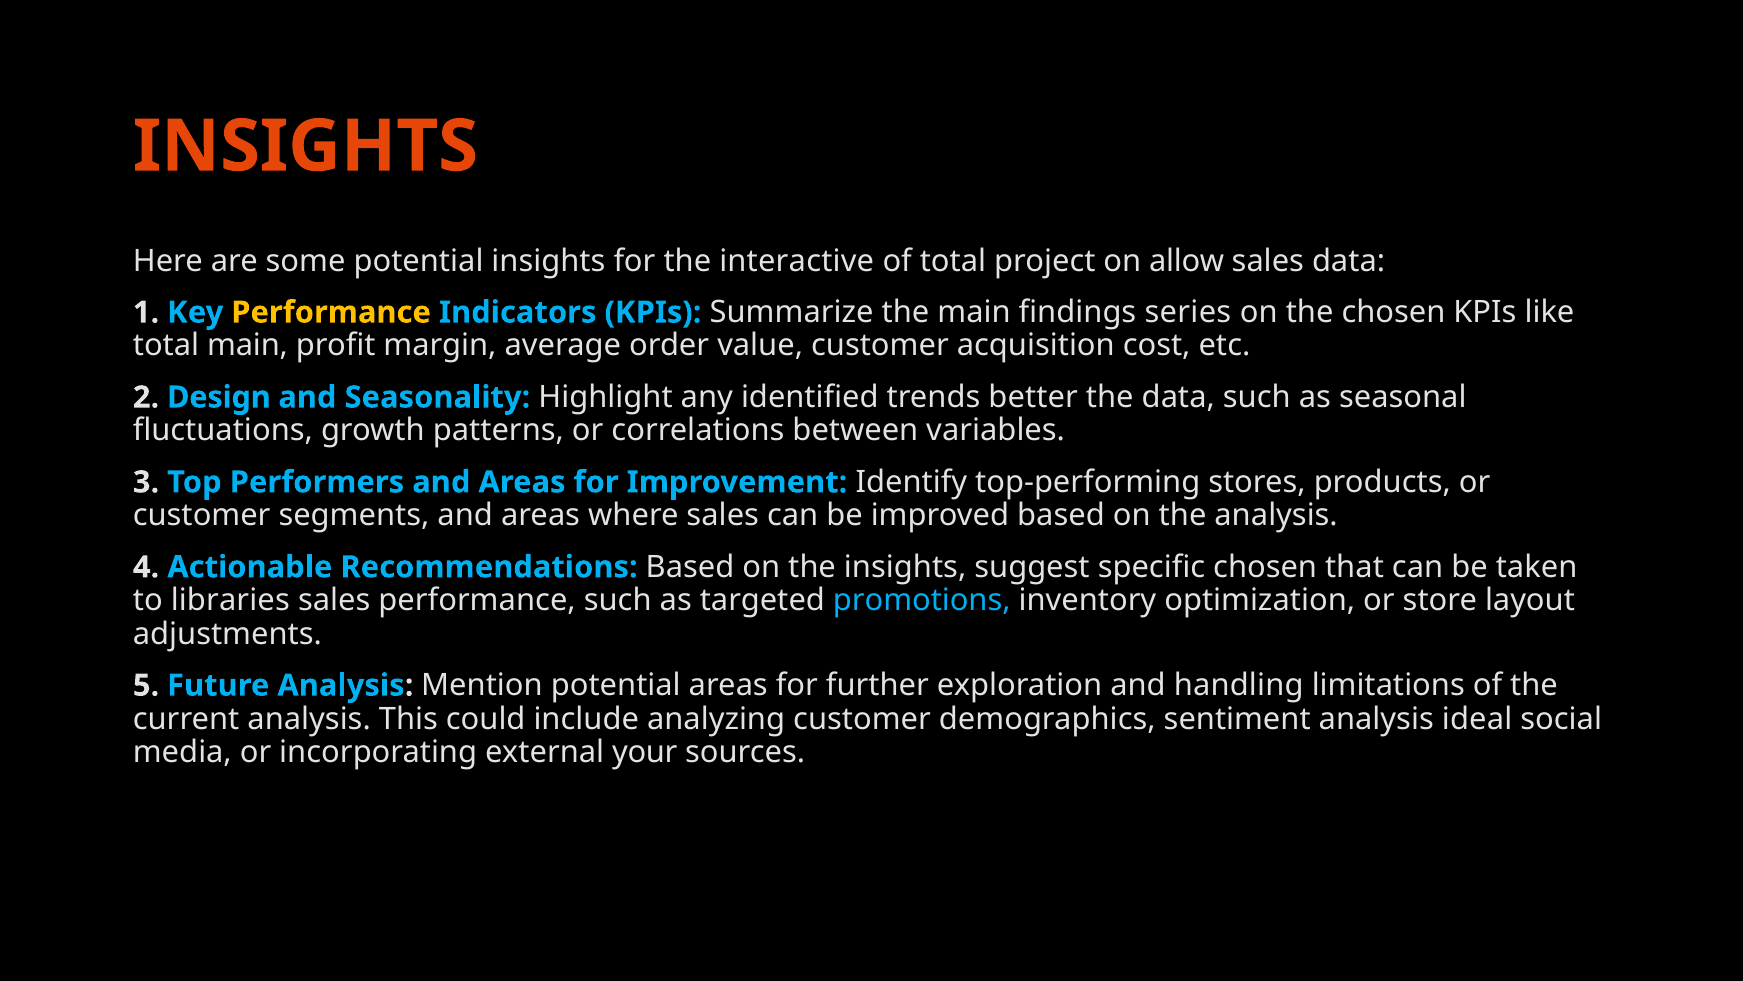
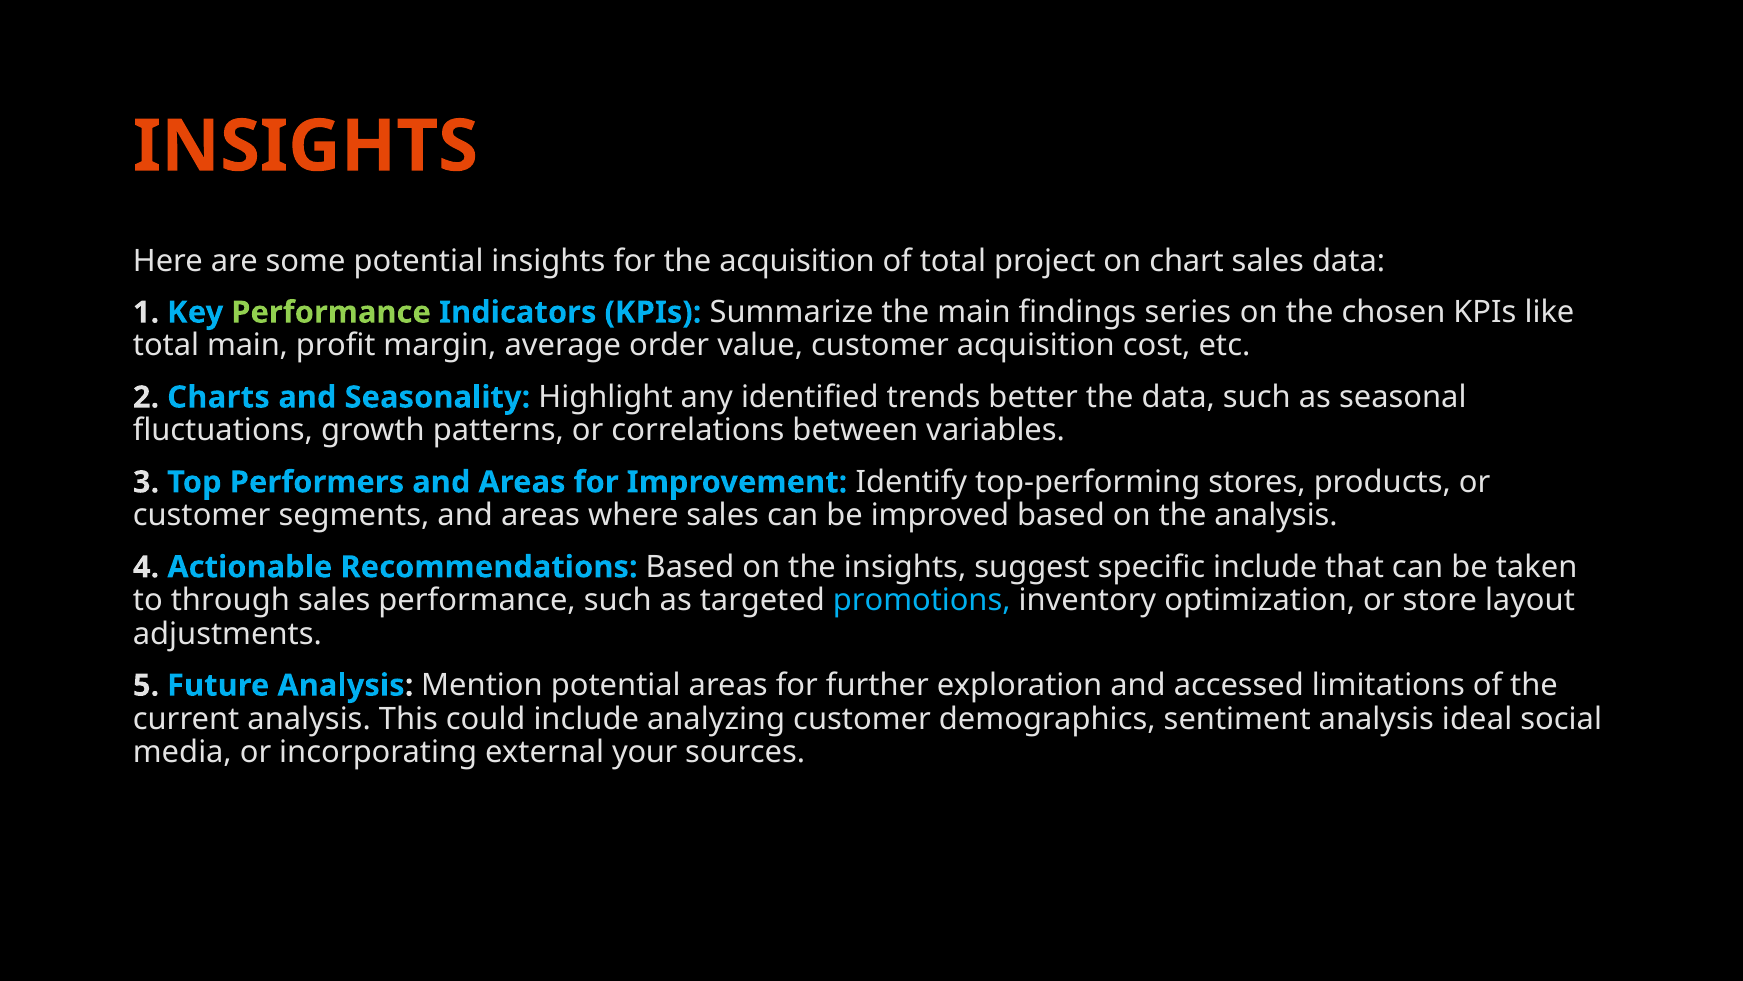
the interactive: interactive -> acquisition (797, 261)
allow: allow -> chart (1187, 261)
Performance colour: yellow -> light green (331, 312)
Design: Design -> Charts (219, 397)
specific chosen: chosen -> include (1265, 567)
libraries: libraries -> through (230, 600)
handling: handling -> accessed (1239, 685)
